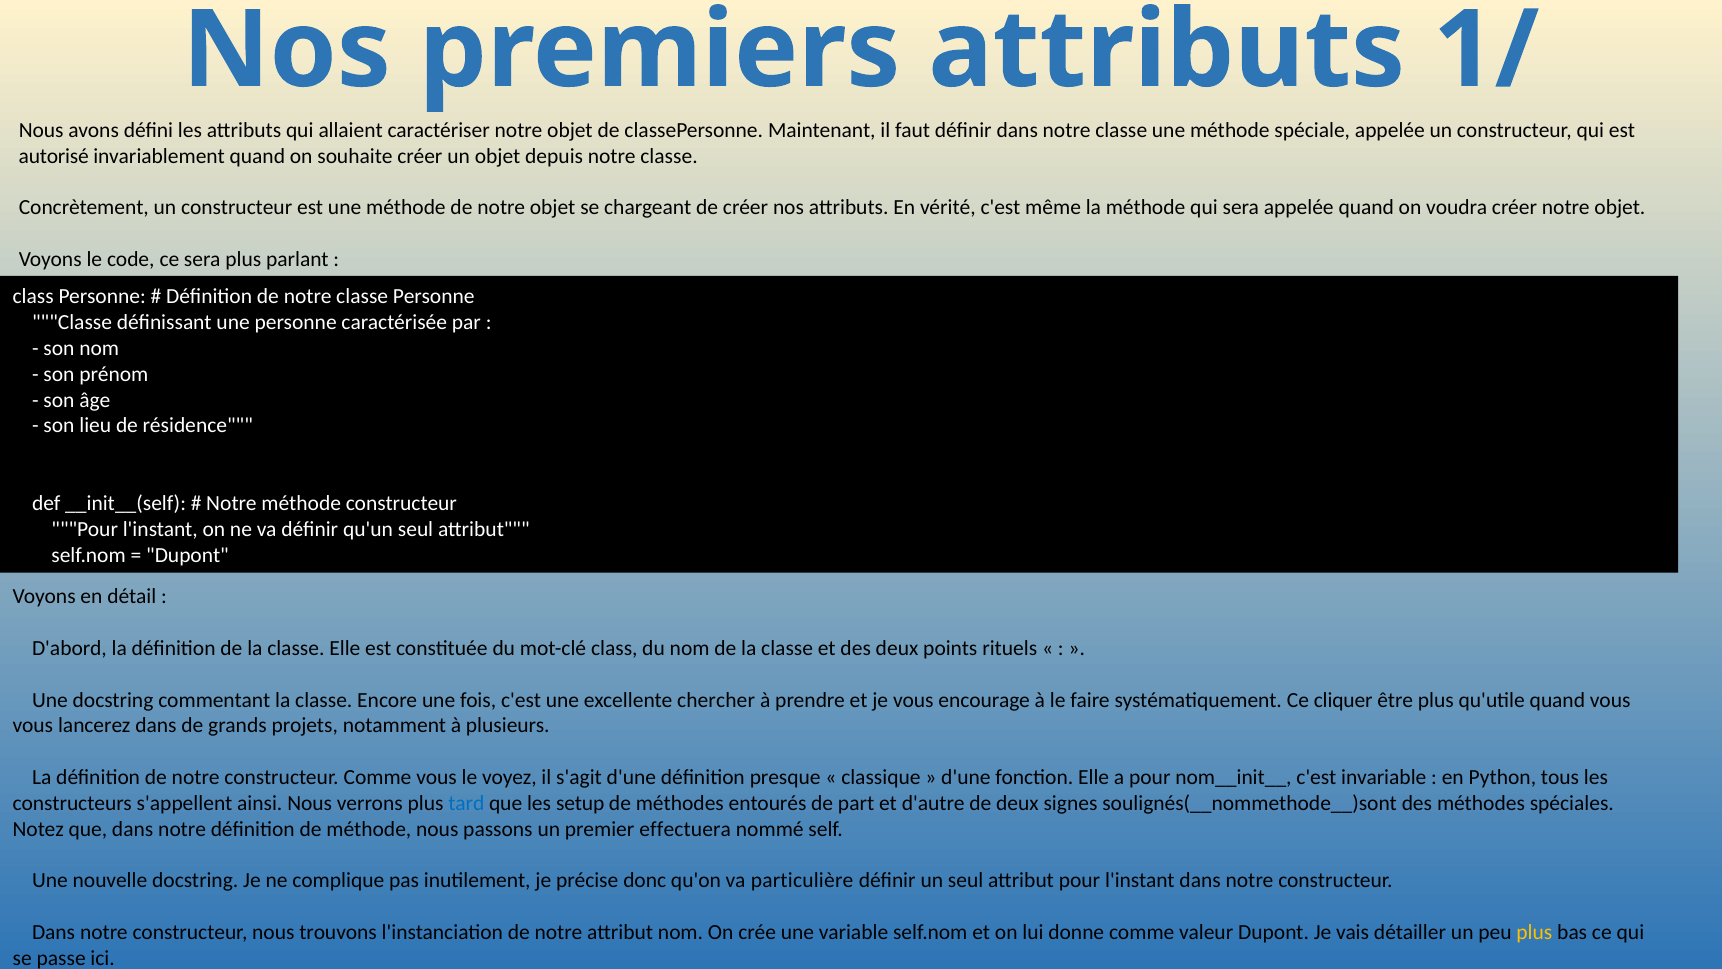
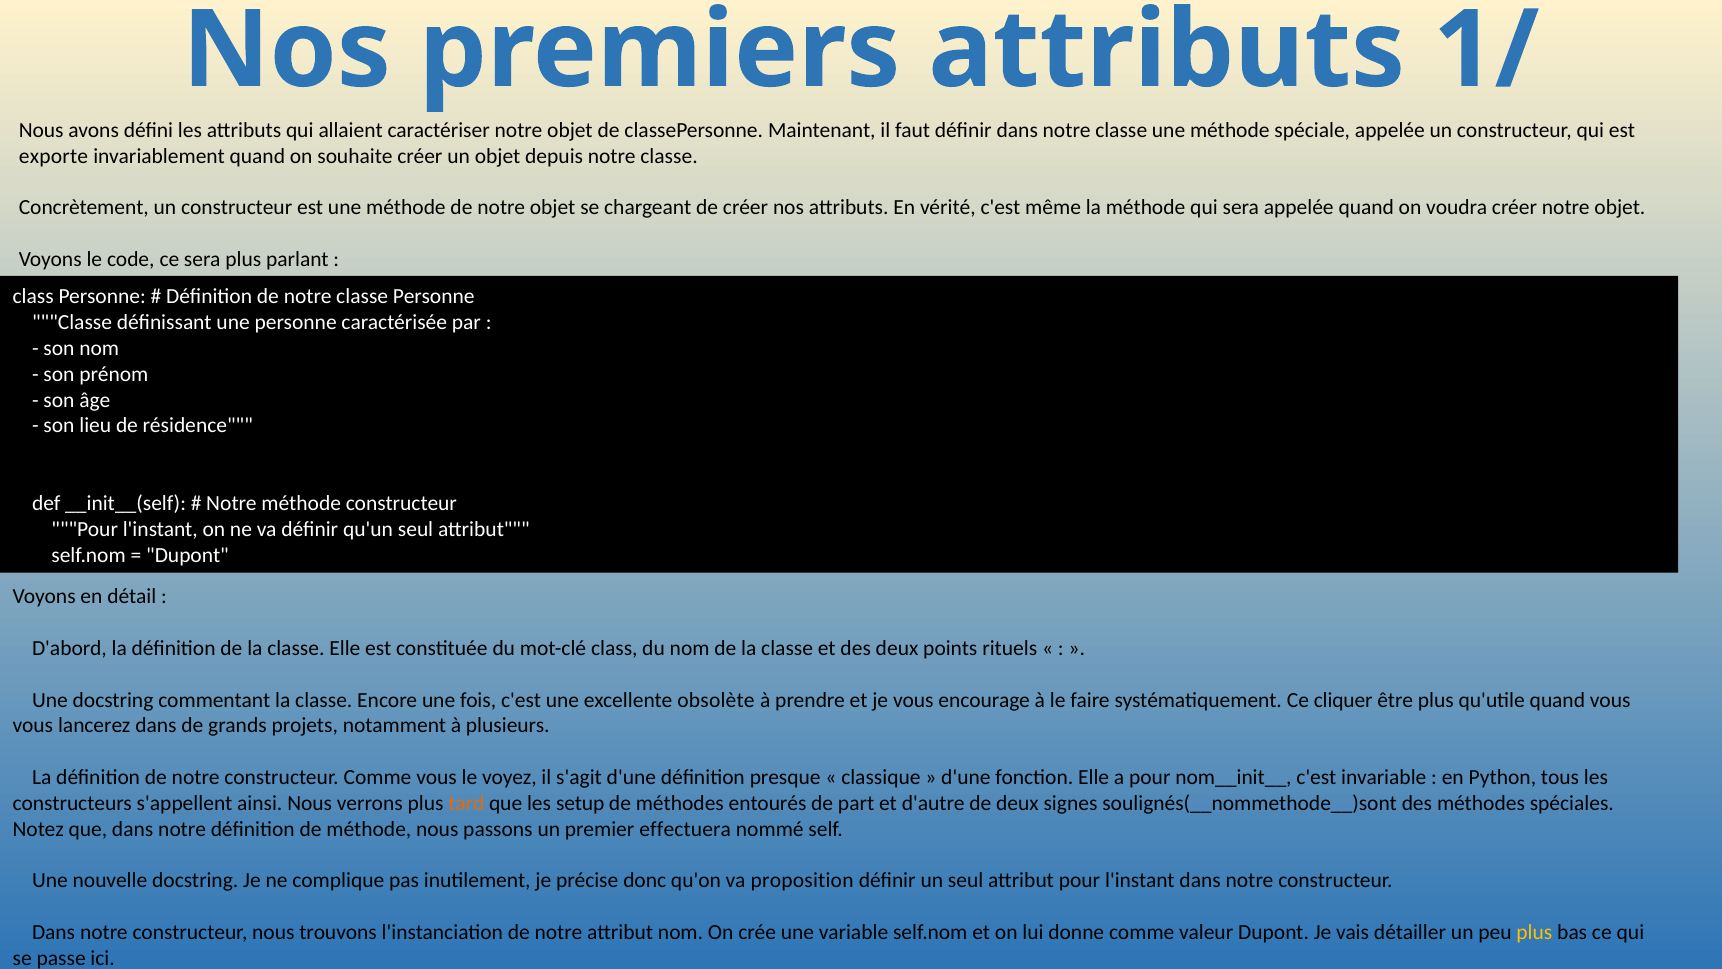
autorisé: autorisé -> exporte (54, 156)
chercher: chercher -> obsolète (716, 700)
tard colour: blue -> orange (466, 803)
particulière: particulière -> proposition (802, 881)
